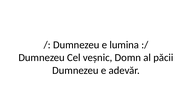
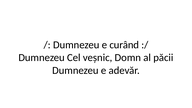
lumina: lumina -> curând (124, 45)
